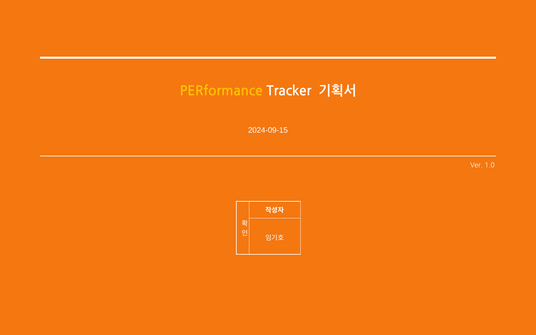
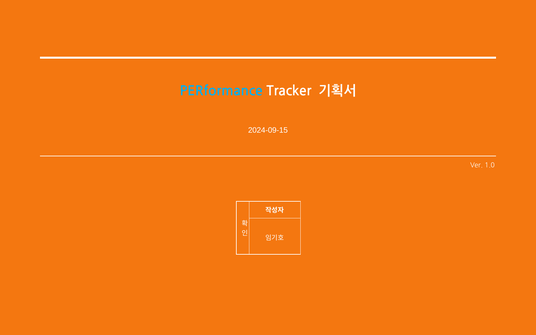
PERformance colour: yellow -> light blue (221, 91)
